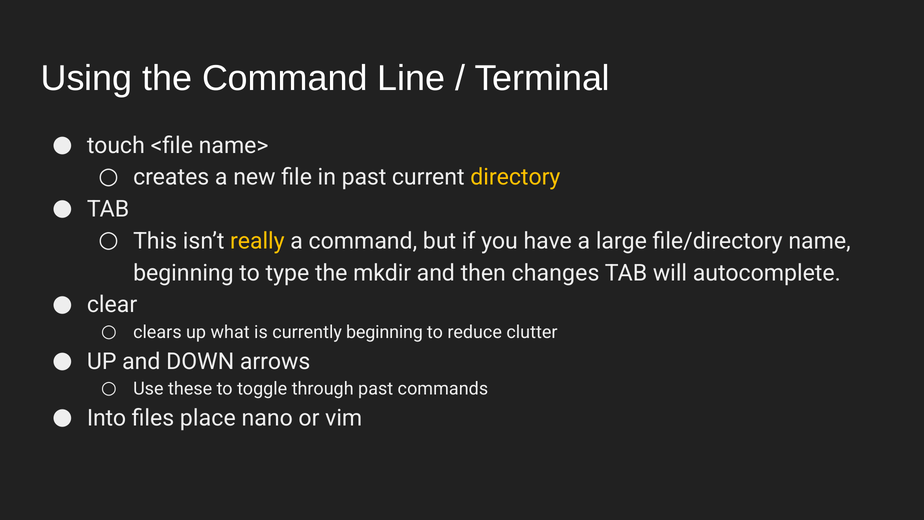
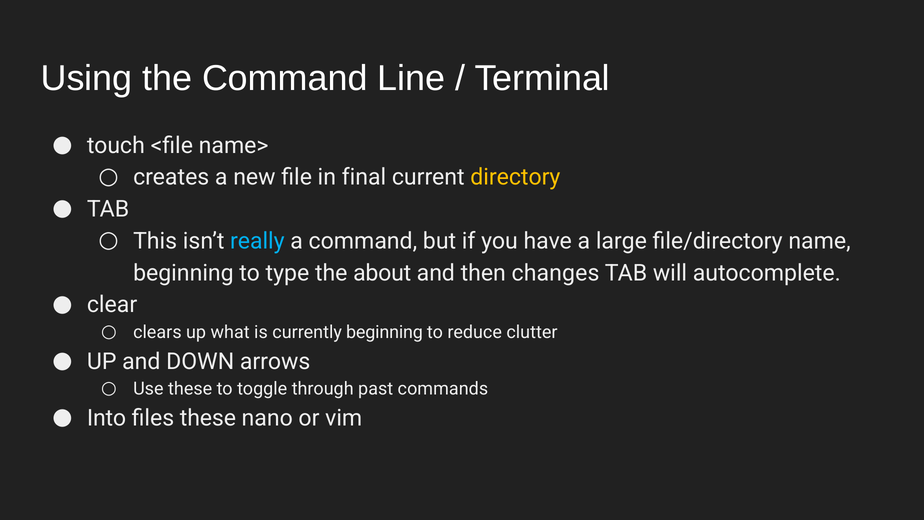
in past: past -> final (364, 177)
really colour: yellow -> light blue (257, 241)
mkdir: mkdir -> about (382, 273)
files place: place -> these (208, 418)
